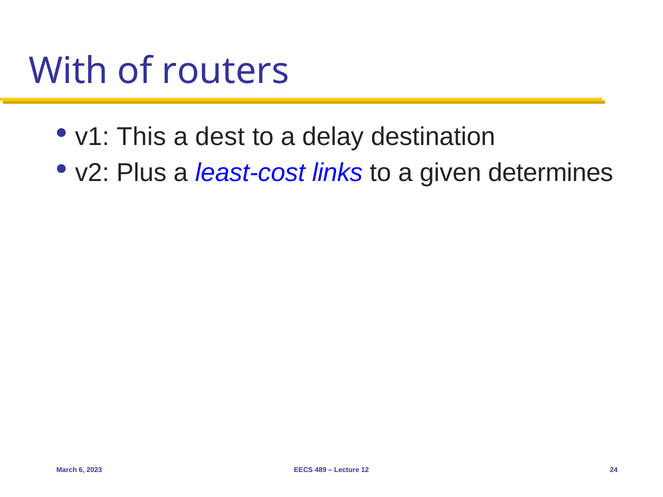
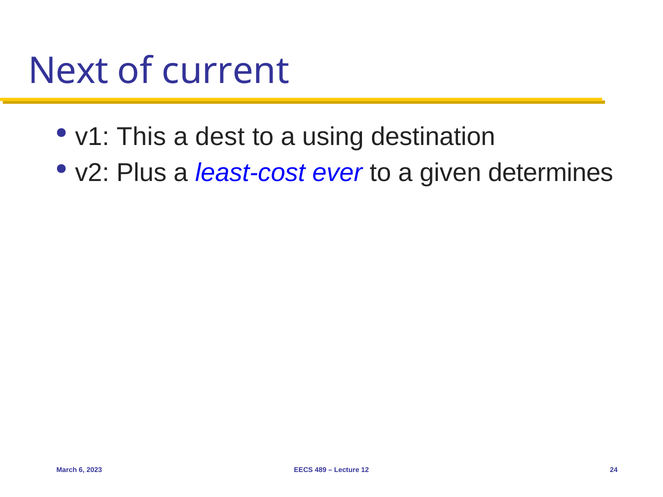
With: With -> Next (69, 71)
routers: routers -> current (226, 71)
delay: delay -> using (333, 137)
links: links -> ever (337, 173)
